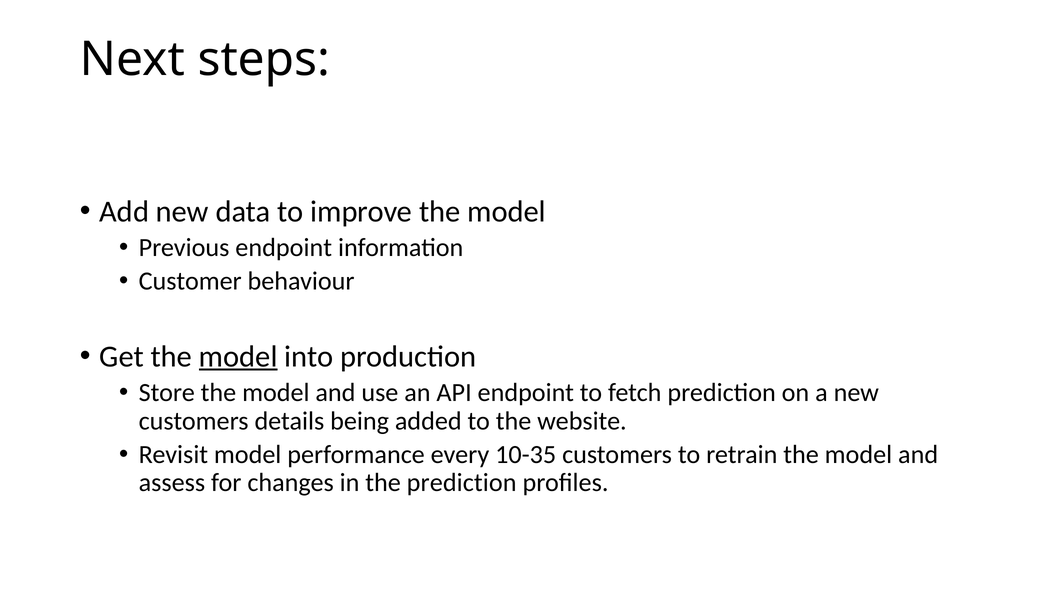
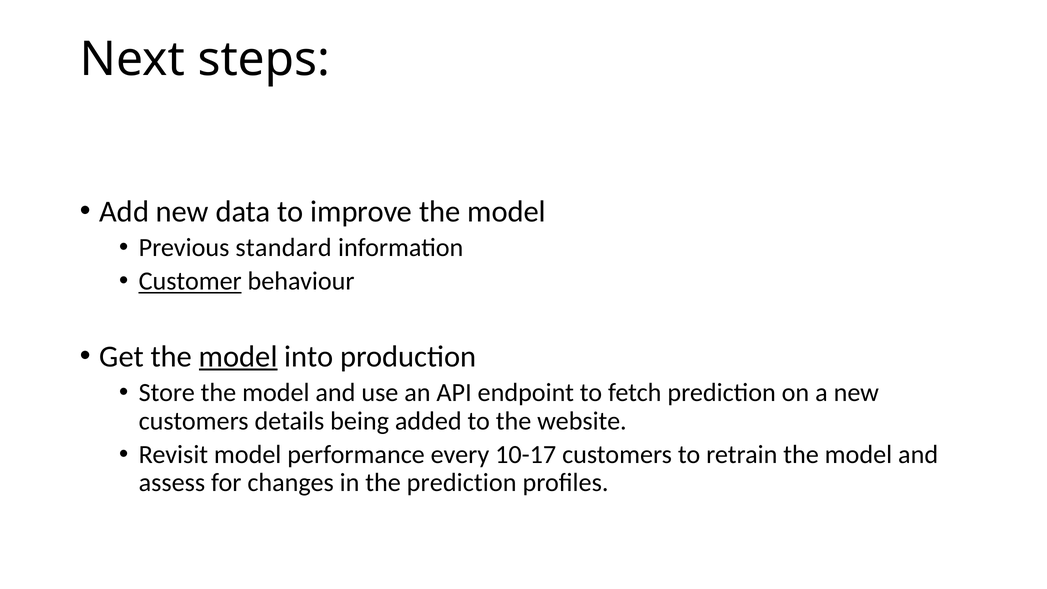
Previous endpoint: endpoint -> standard (284, 248)
Customer underline: none -> present (190, 281)
10-35: 10-35 -> 10-17 (526, 455)
